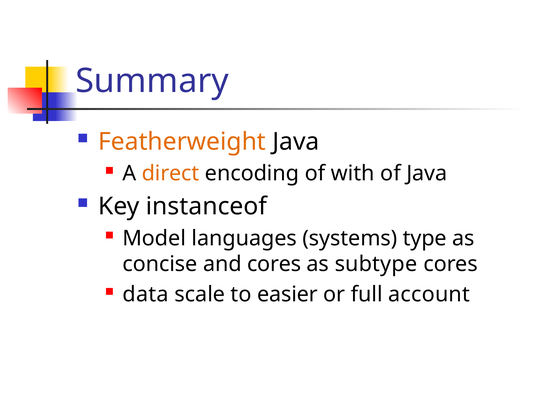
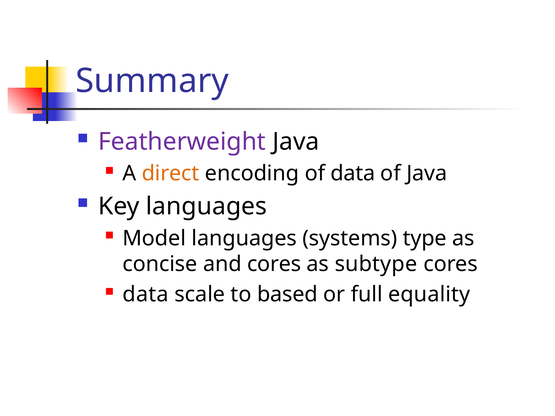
Featherweight colour: orange -> purple (182, 142)
of with: with -> data (353, 174)
Key instanceof: instanceof -> languages (206, 207)
easier: easier -> based (287, 295)
account: account -> equality (429, 295)
